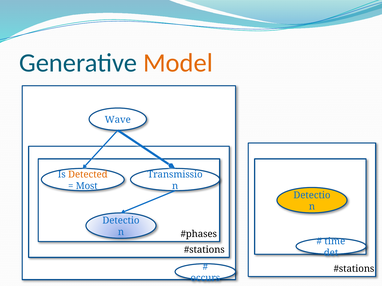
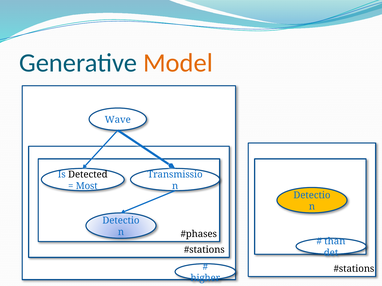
Detected colour: orange -> black (88, 175)
time: time -> than (335, 242)
occurs: occurs -> higher (205, 279)
